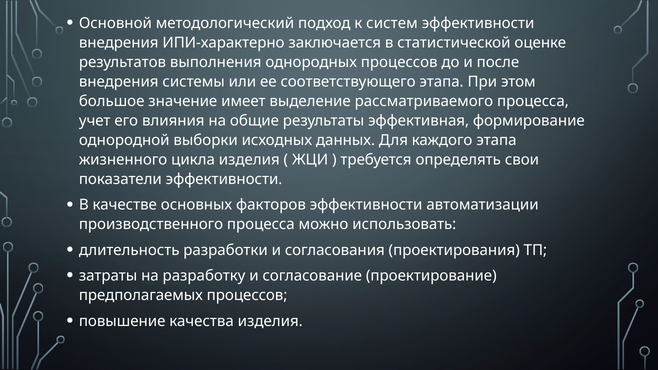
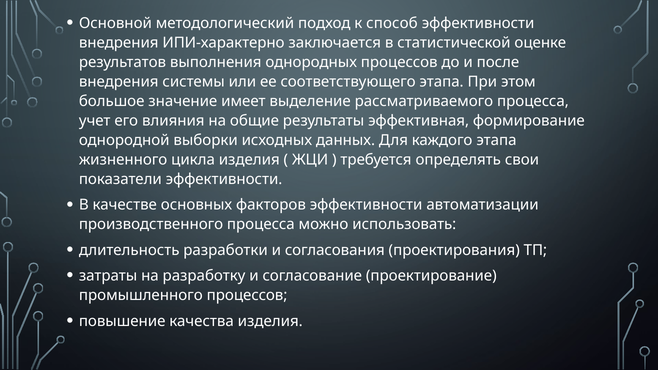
систем: систем -> способ (392, 23)
предполагаемых: предполагаемых -> промышленного (141, 295)
